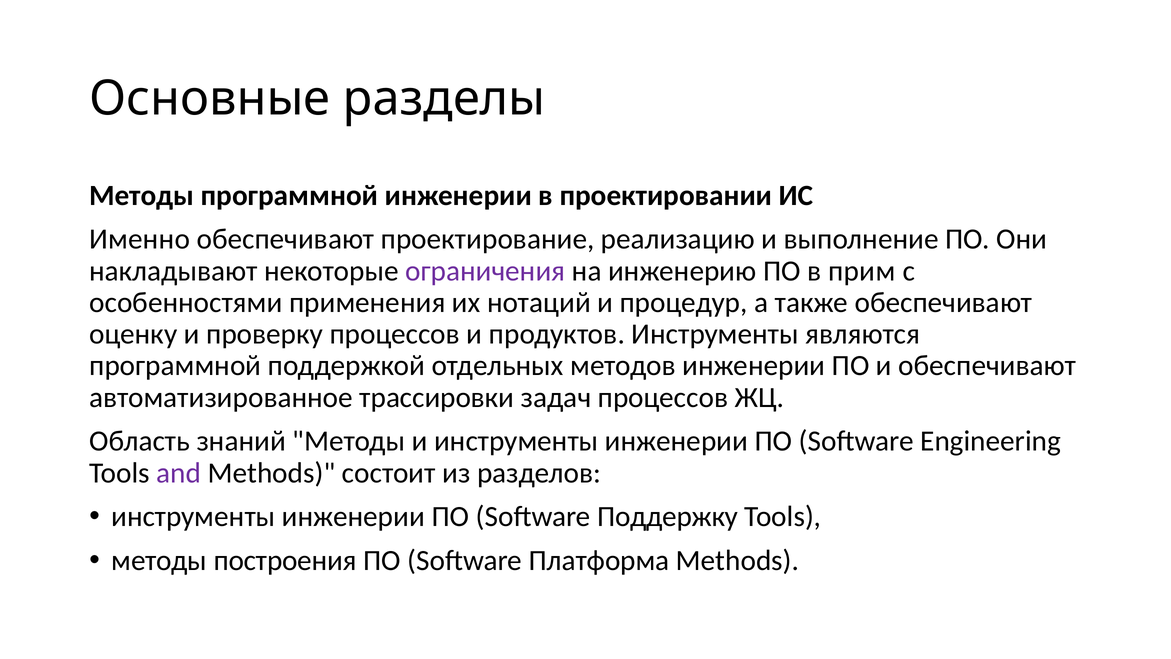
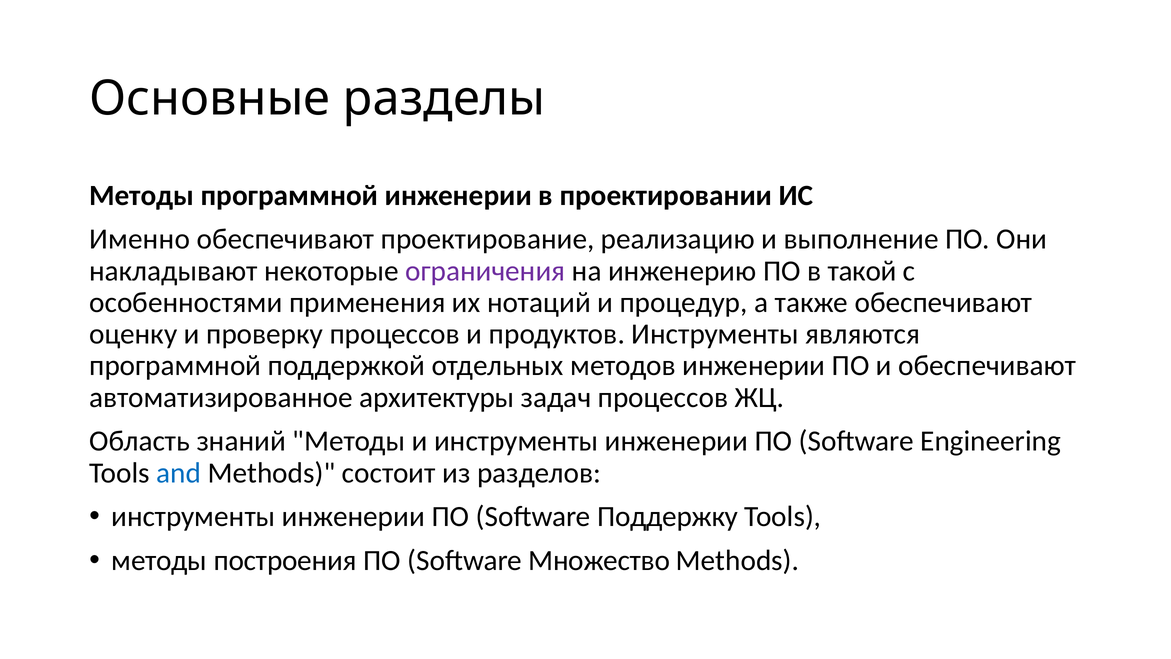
прим: прим -> такой (862, 271)
трассировки: трассировки -> архитектуры (437, 397)
and colour: purple -> blue (179, 473)
Платформа: Платформа -> Множество (599, 560)
